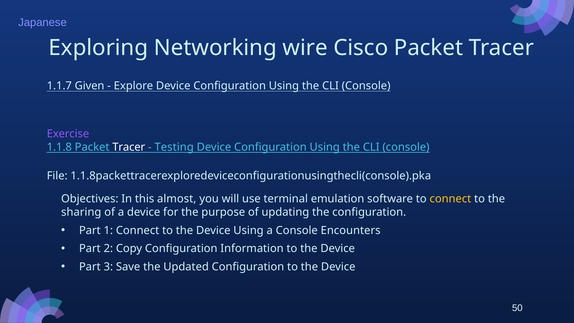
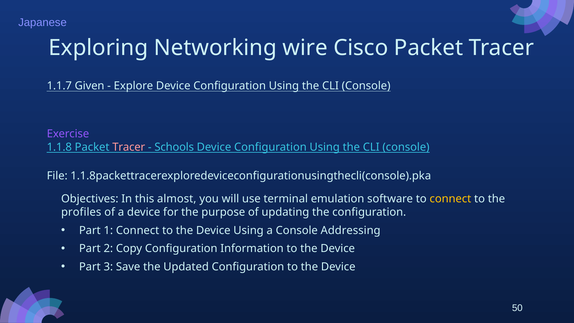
Tracer colour: white -> pink (129, 147)
Testing: Testing -> Schools (174, 147)
sharing: sharing -> profiles (81, 212)
Encounters: Encounters -> Addressing (351, 230)
